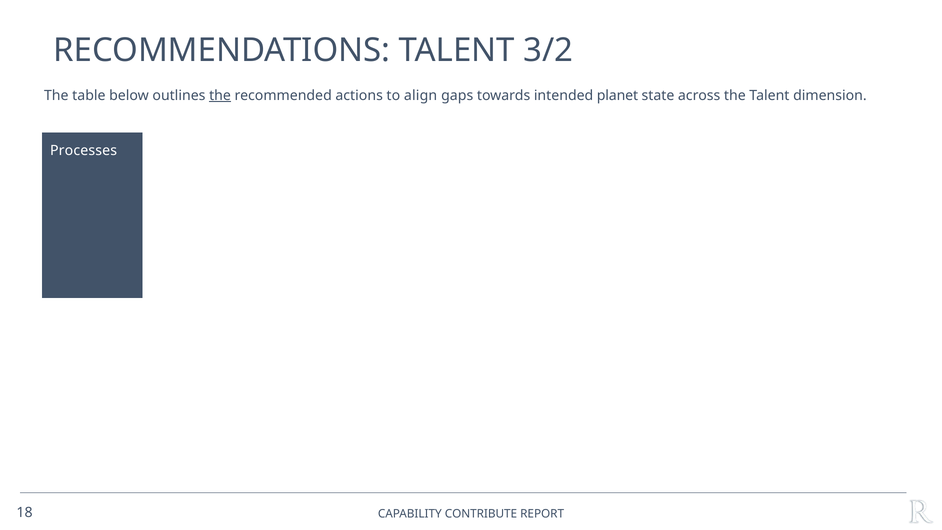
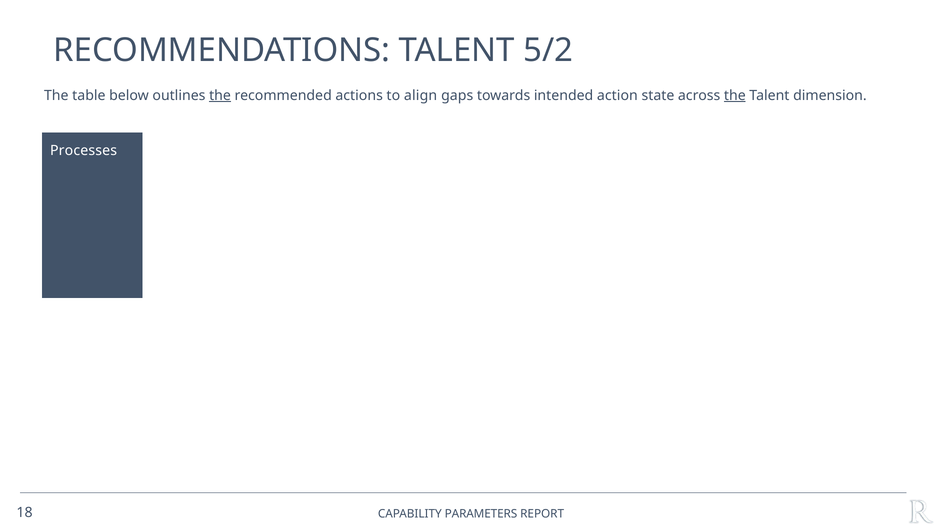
3/2: 3/2 -> 5/2 (548, 50)
planet: planet -> action (617, 95)
the underline: none -> present (735, 95)
CONTRIBUTE: CONTRIBUTE -> PARAMETERS (481, 514)
